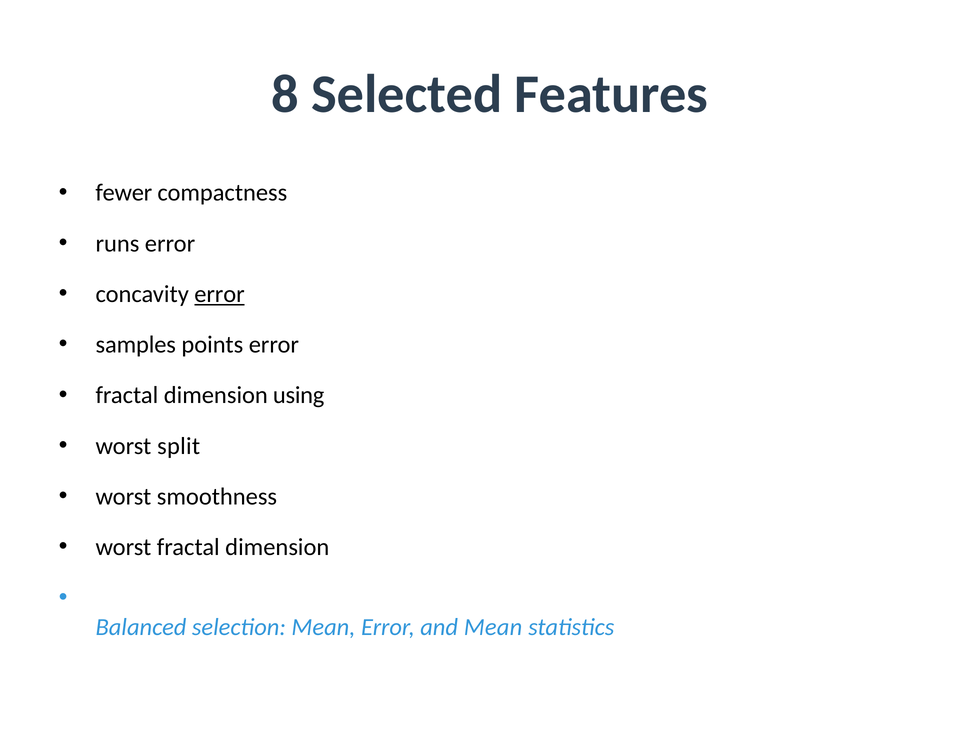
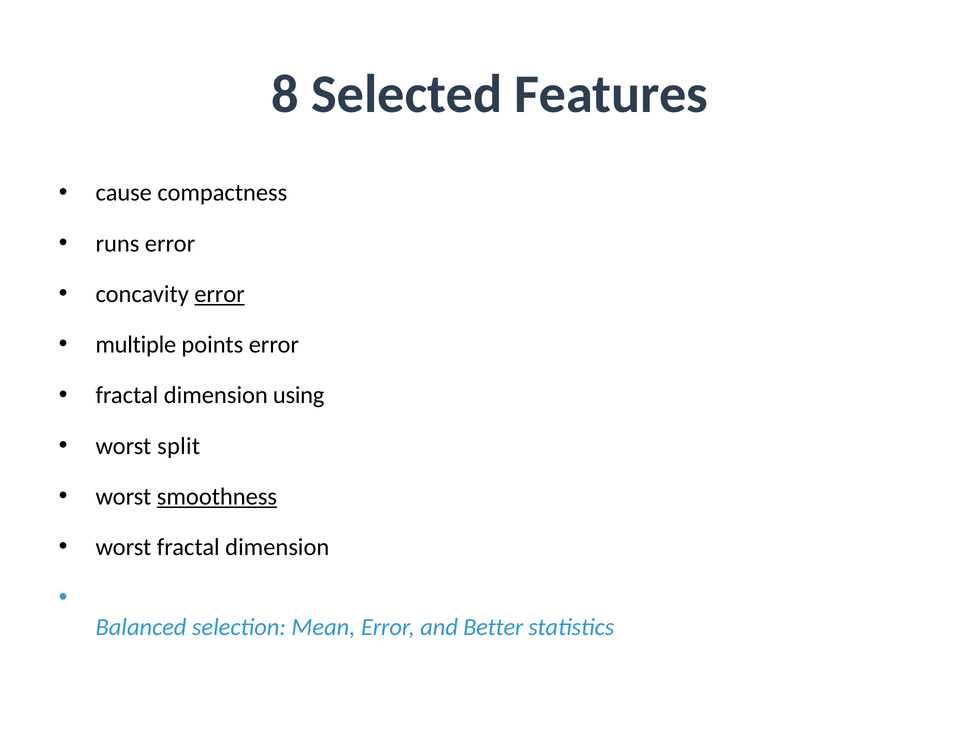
fewer: fewer -> cause (124, 193)
samples: samples -> multiple (136, 345)
smoothness underline: none -> present (217, 497)
and Mean: Mean -> Better (493, 627)
